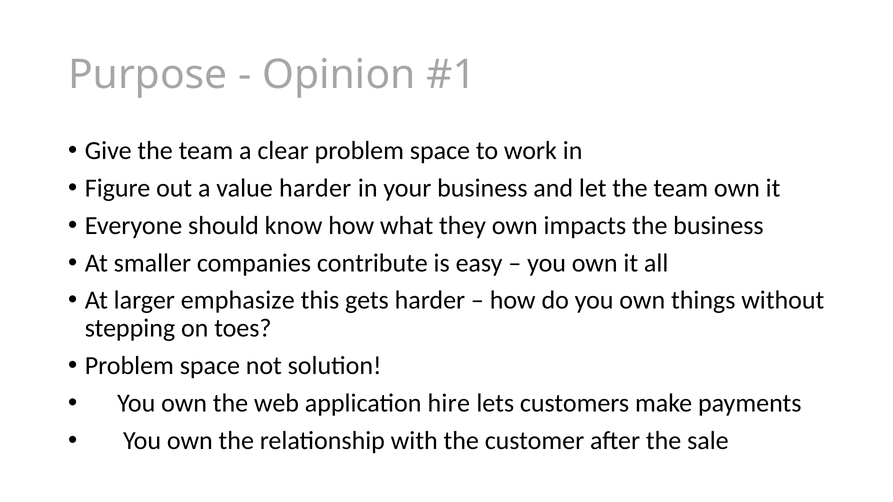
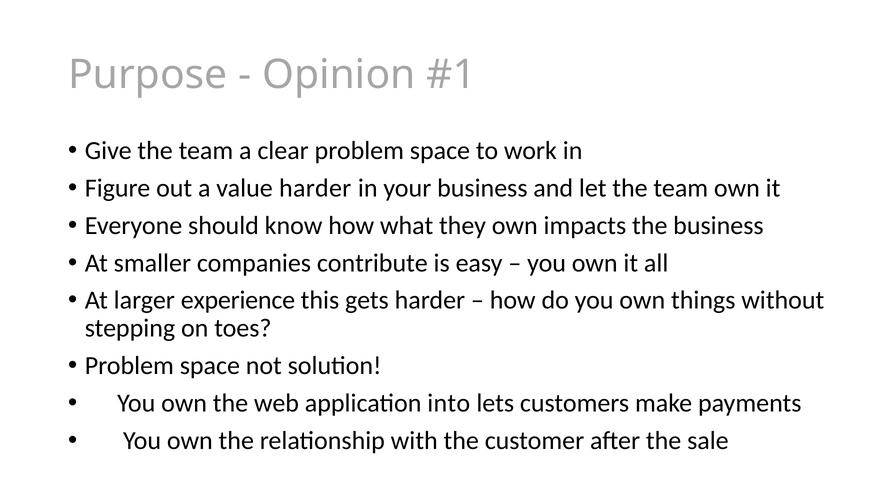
emphasize: emphasize -> experience (238, 300)
hire: hire -> into (449, 403)
